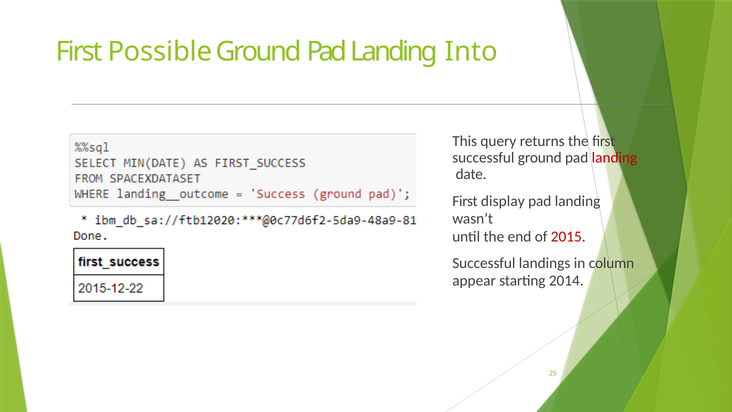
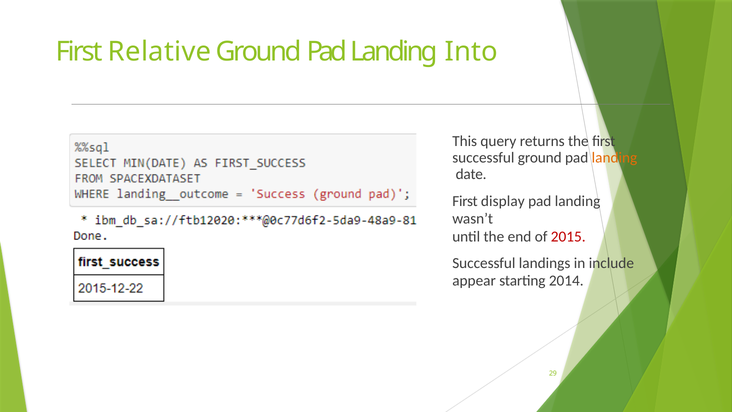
Possible: Possible -> Relative (160, 52)
landing colour: red -> orange (614, 158)
column: column -> include (611, 263)
